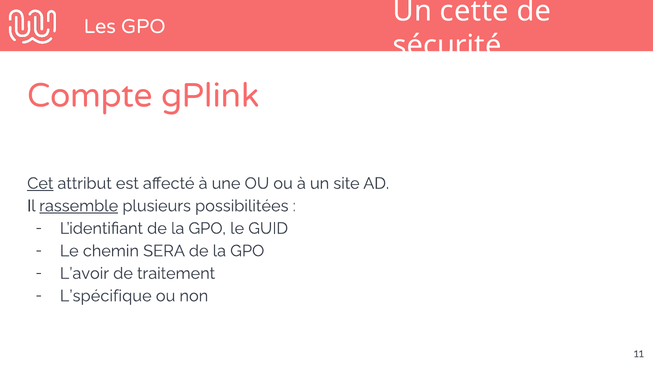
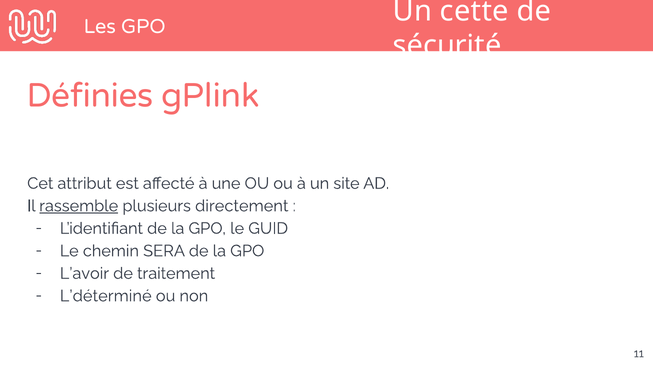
Compte: Compte -> Définies (90, 96)
Cet underline: present -> none (40, 184)
possibilitées: possibilitées -> directement (242, 206)
L’spécifique: L’spécifique -> L’déterminé (106, 296)
